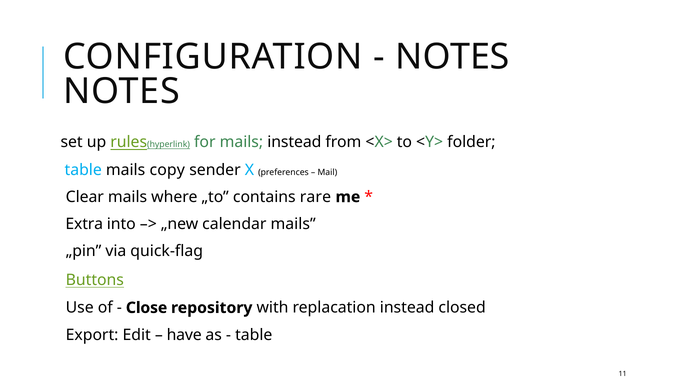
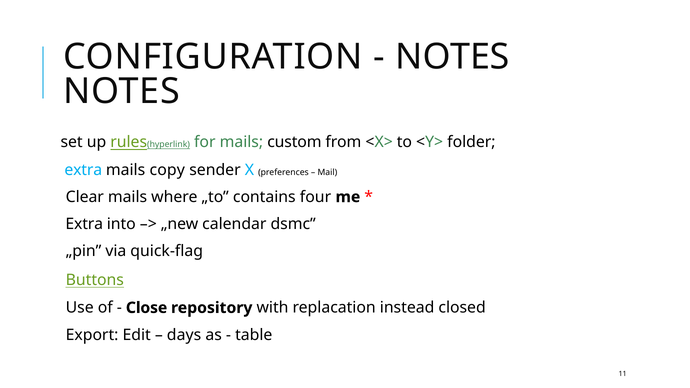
mails instead: instead -> custom (294, 142)
table: table -> extra (83, 170)
rare: rare -> four (316, 197)
calendar mails: mails -> dsmc (293, 224)
have: have -> days (184, 335)
